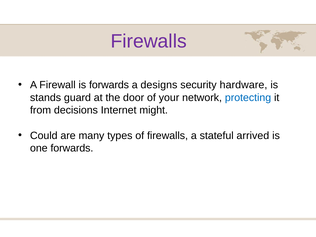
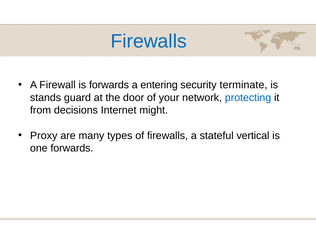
Firewalls colour: purple -> blue (149, 41)
designs: designs -> entering (159, 85)
hardware: hardware -> terminate (244, 85)
Could: Could -> Proxy (44, 136)
arrived: arrived -> vertical (253, 136)
